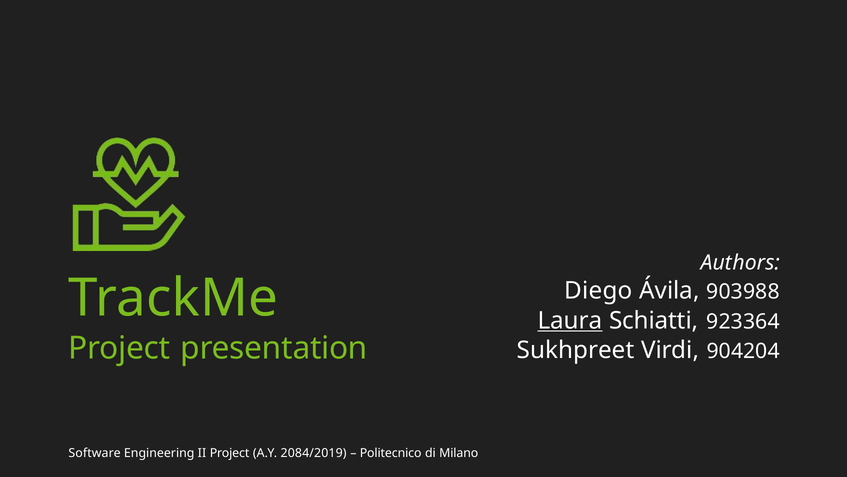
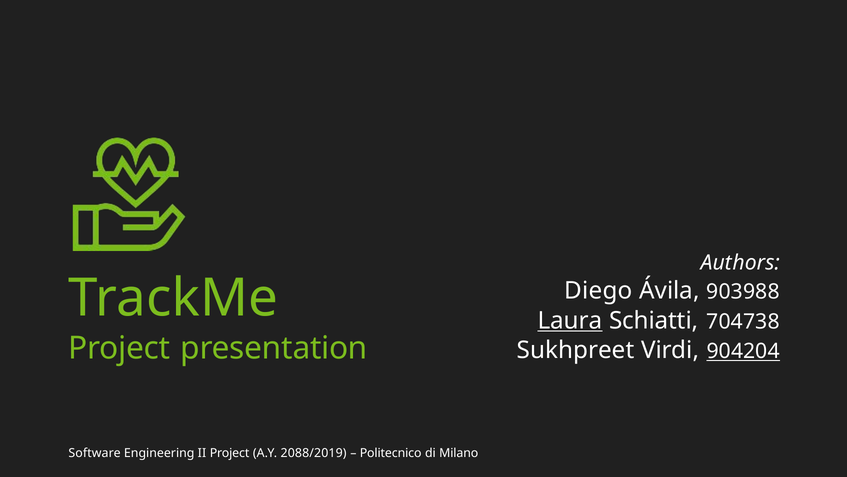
923364: 923364 -> 704738 (743, 321)
904204 underline: none -> present (743, 351)
2084/2019: 2084/2019 -> 2088/2019 (314, 452)
